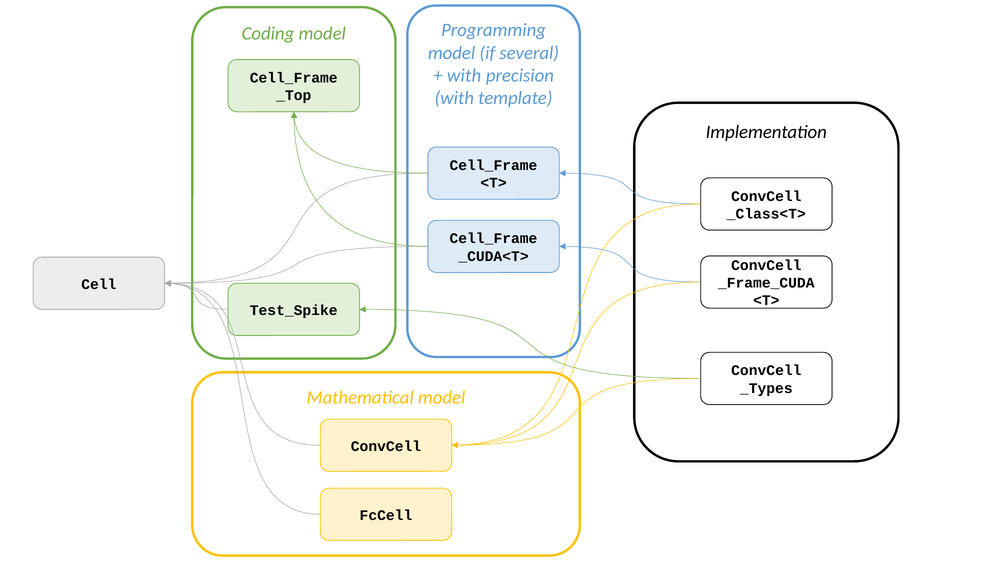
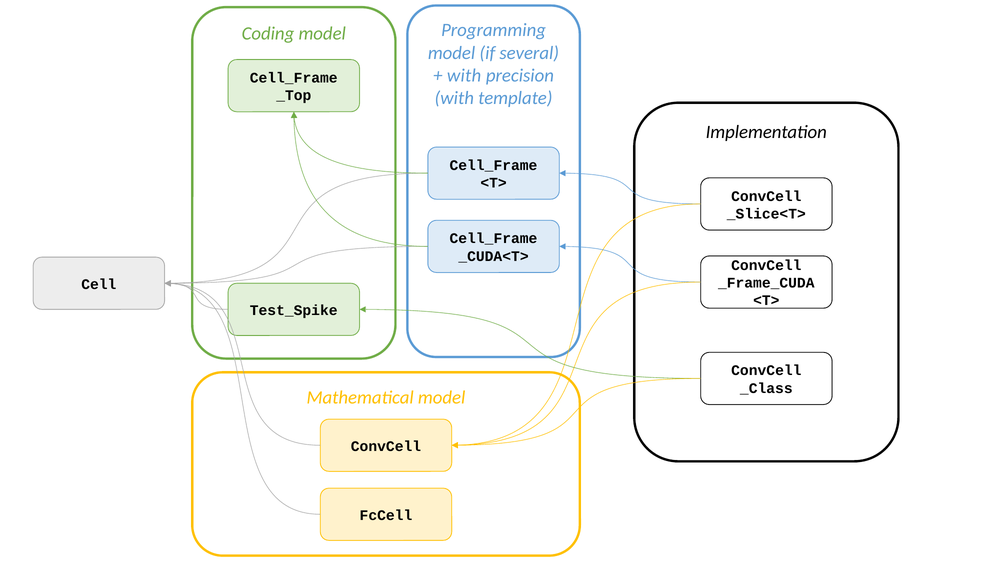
_Class<T>: _Class<T> -> _Slice<T> (766, 214)
_Types: _Types -> _Class (766, 388)
